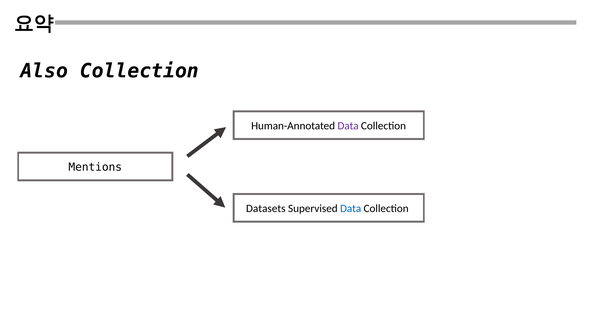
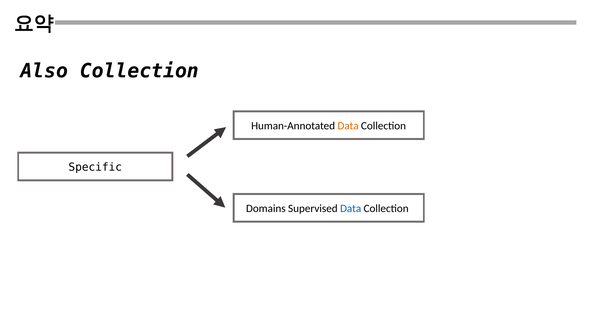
Data colour: purple -> orange (348, 126)
Mentions: Mentions -> Specific (95, 168)
Datasets: Datasets -> Domains (266, 209)
